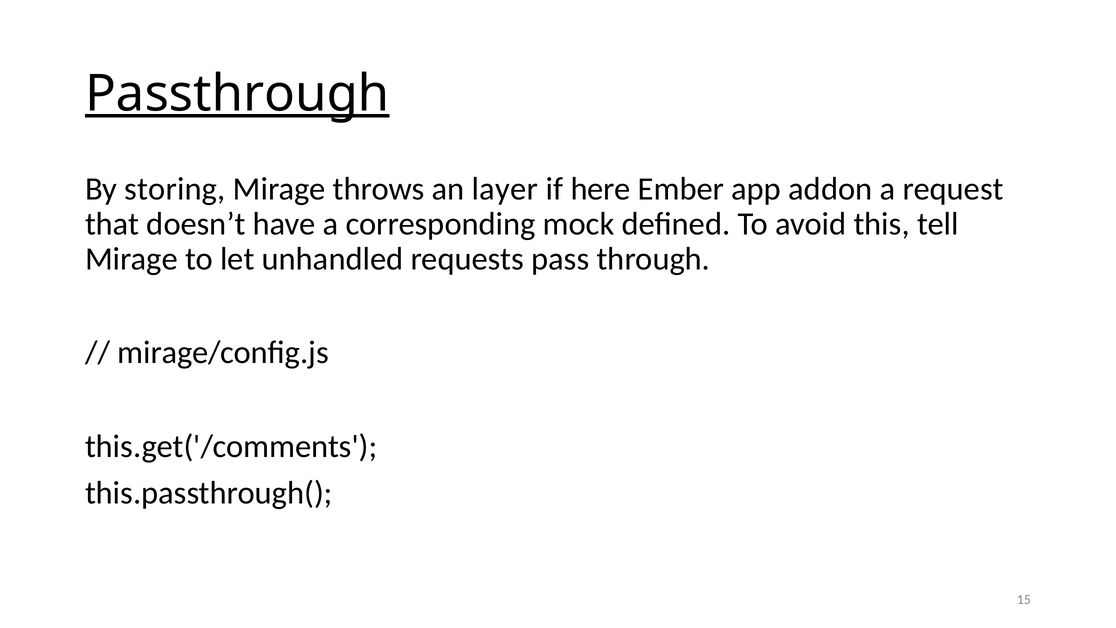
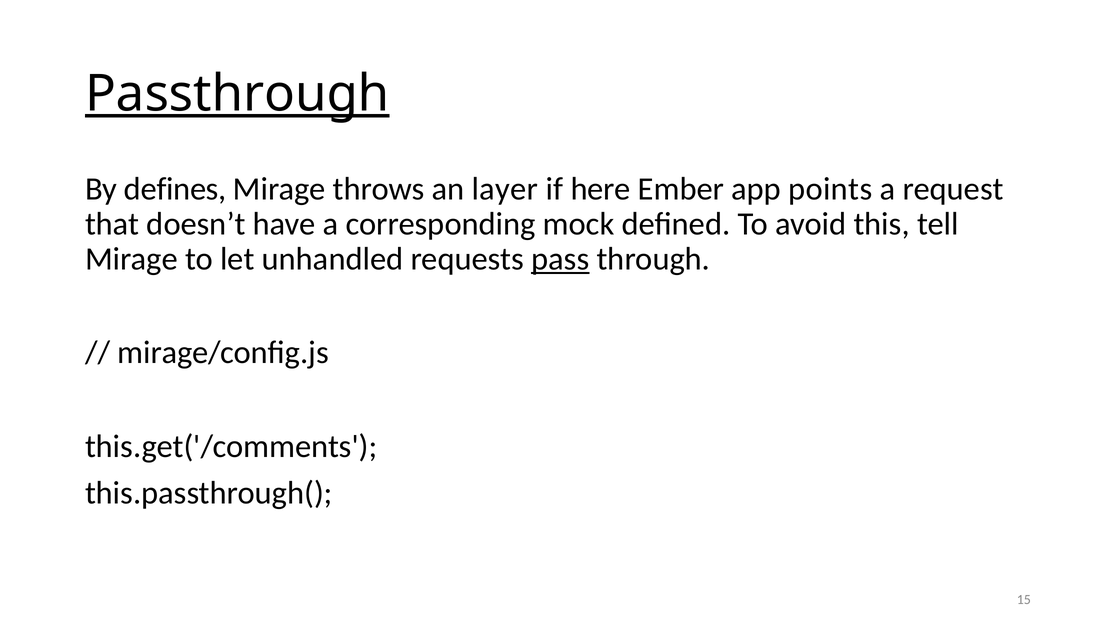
storing: storing -> defines (175, 189)
addon: addon -> points (830, 189)
pass underline: none -> present (560, 259)
